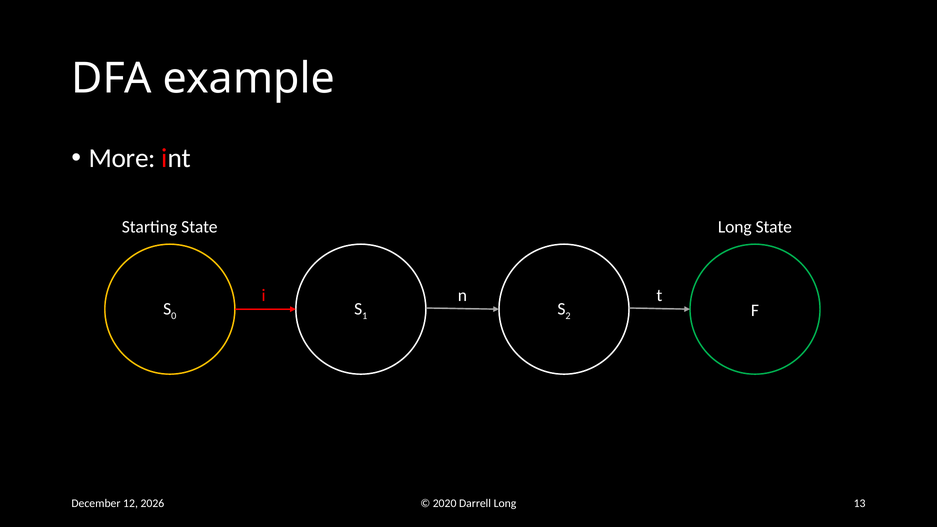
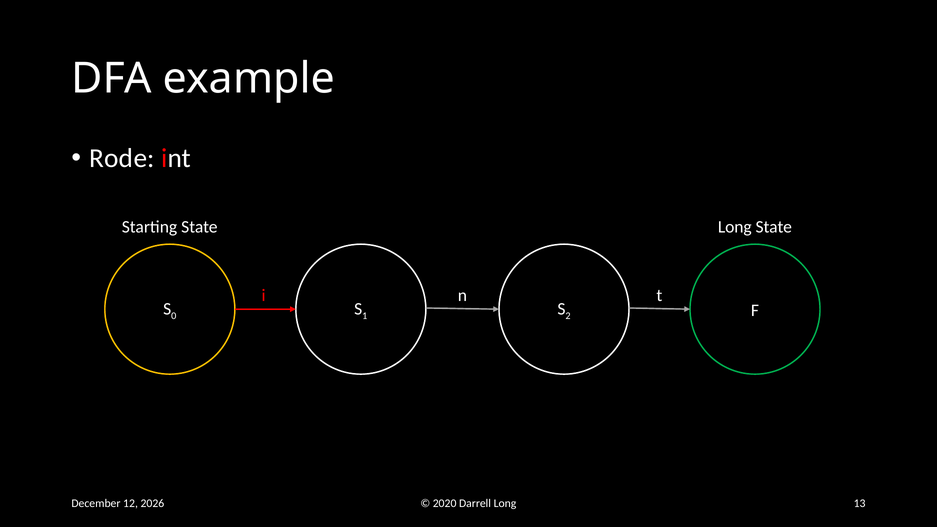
More: More -> Rode (122, 158)
